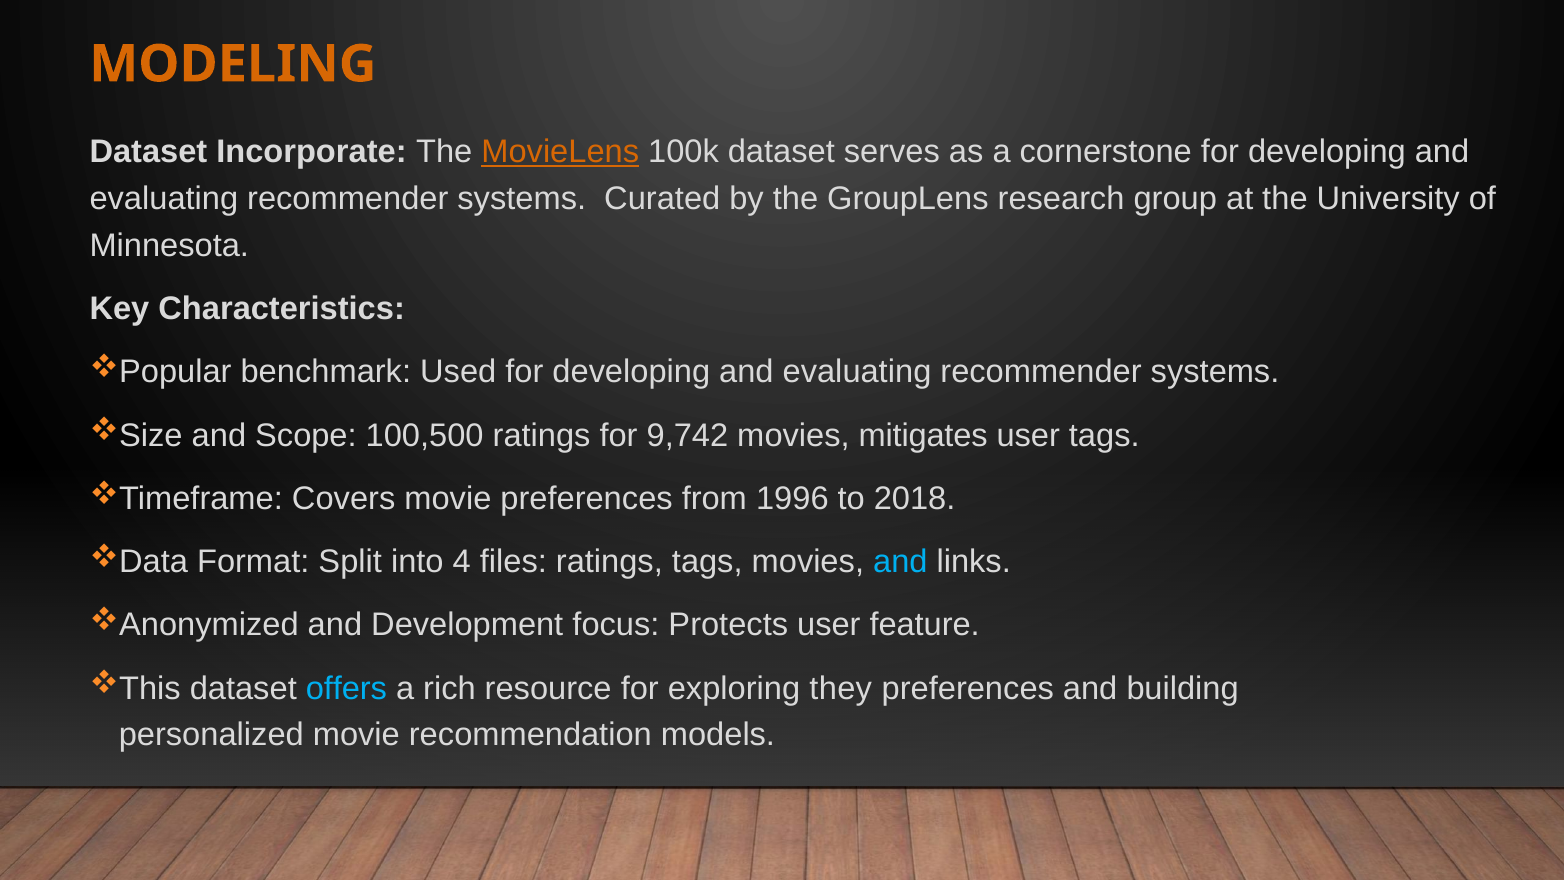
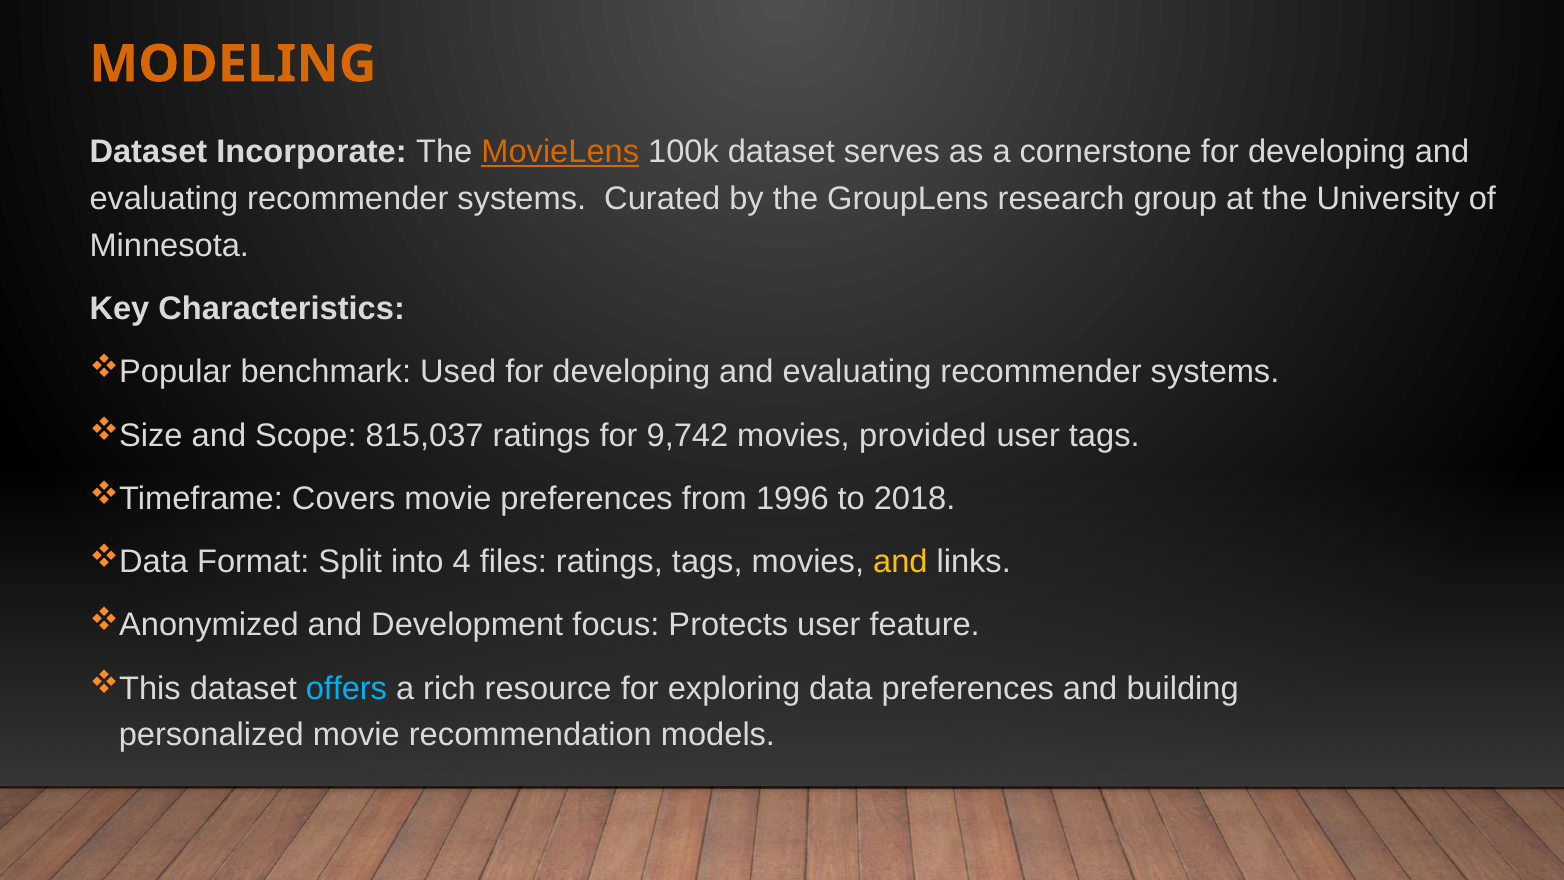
100,500: 100,500 -> 815,037 (425, 435)
mitigates: mitigates -> provided (923, 435)
and colour: light blue -> yellow (900, 562)
they: they -> data (841, 688)
